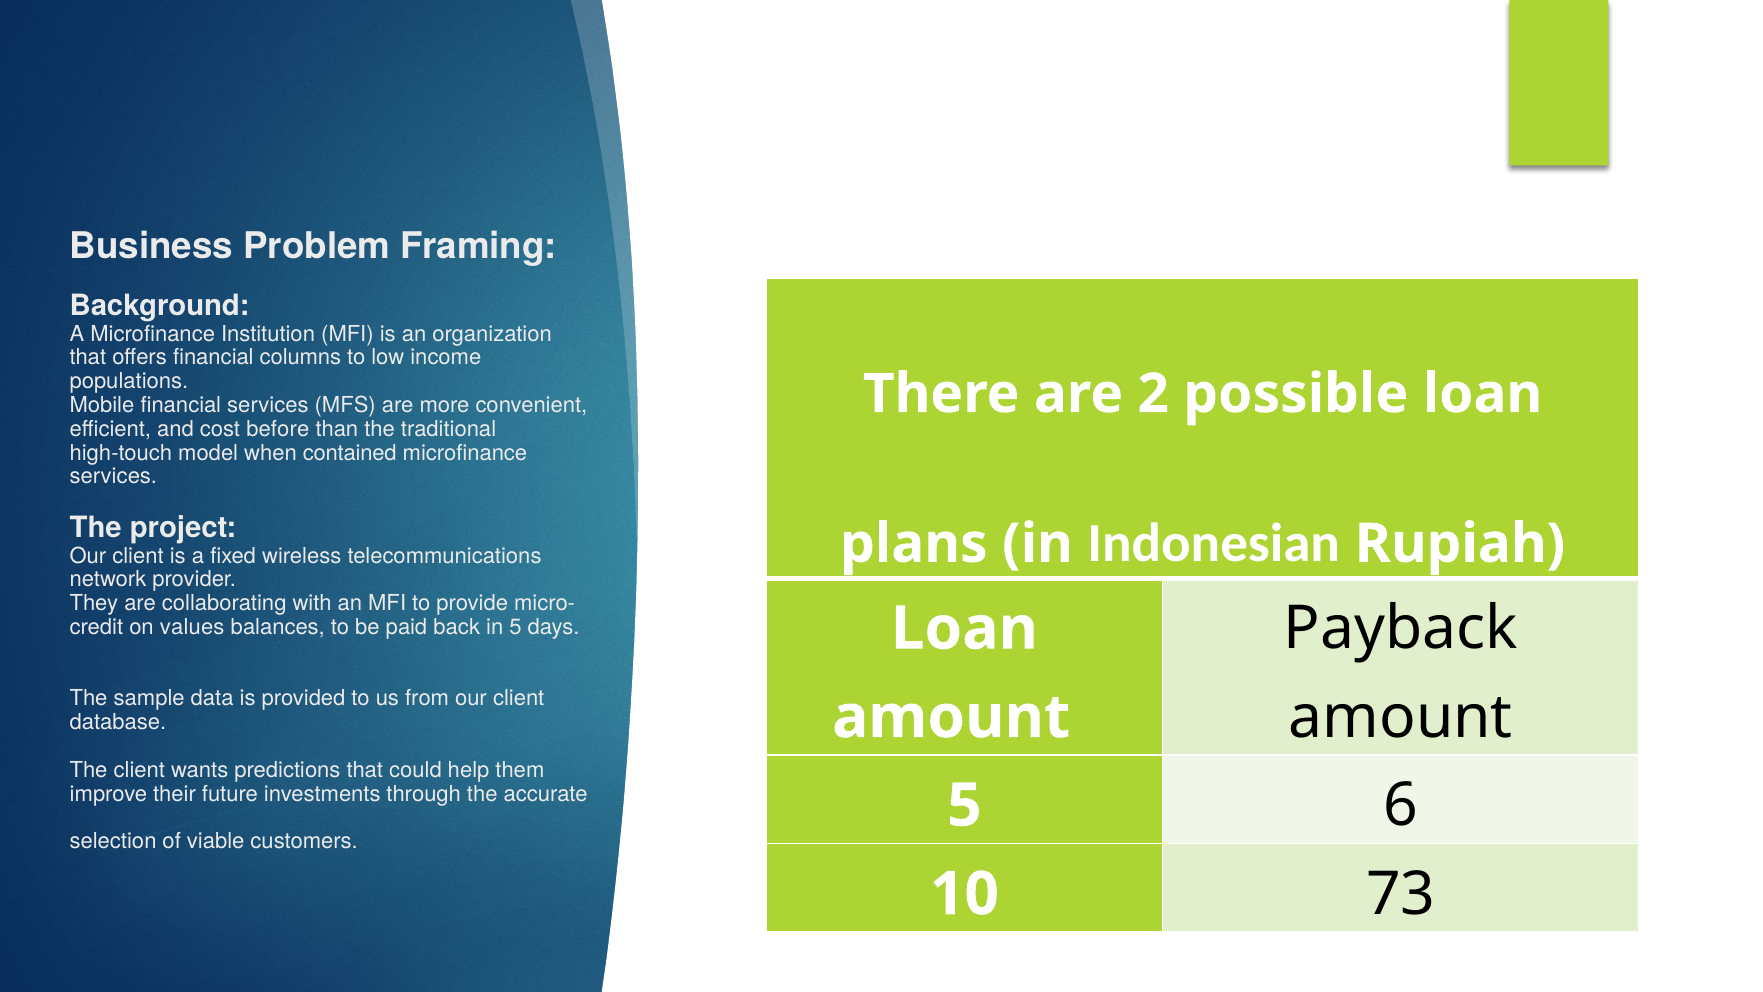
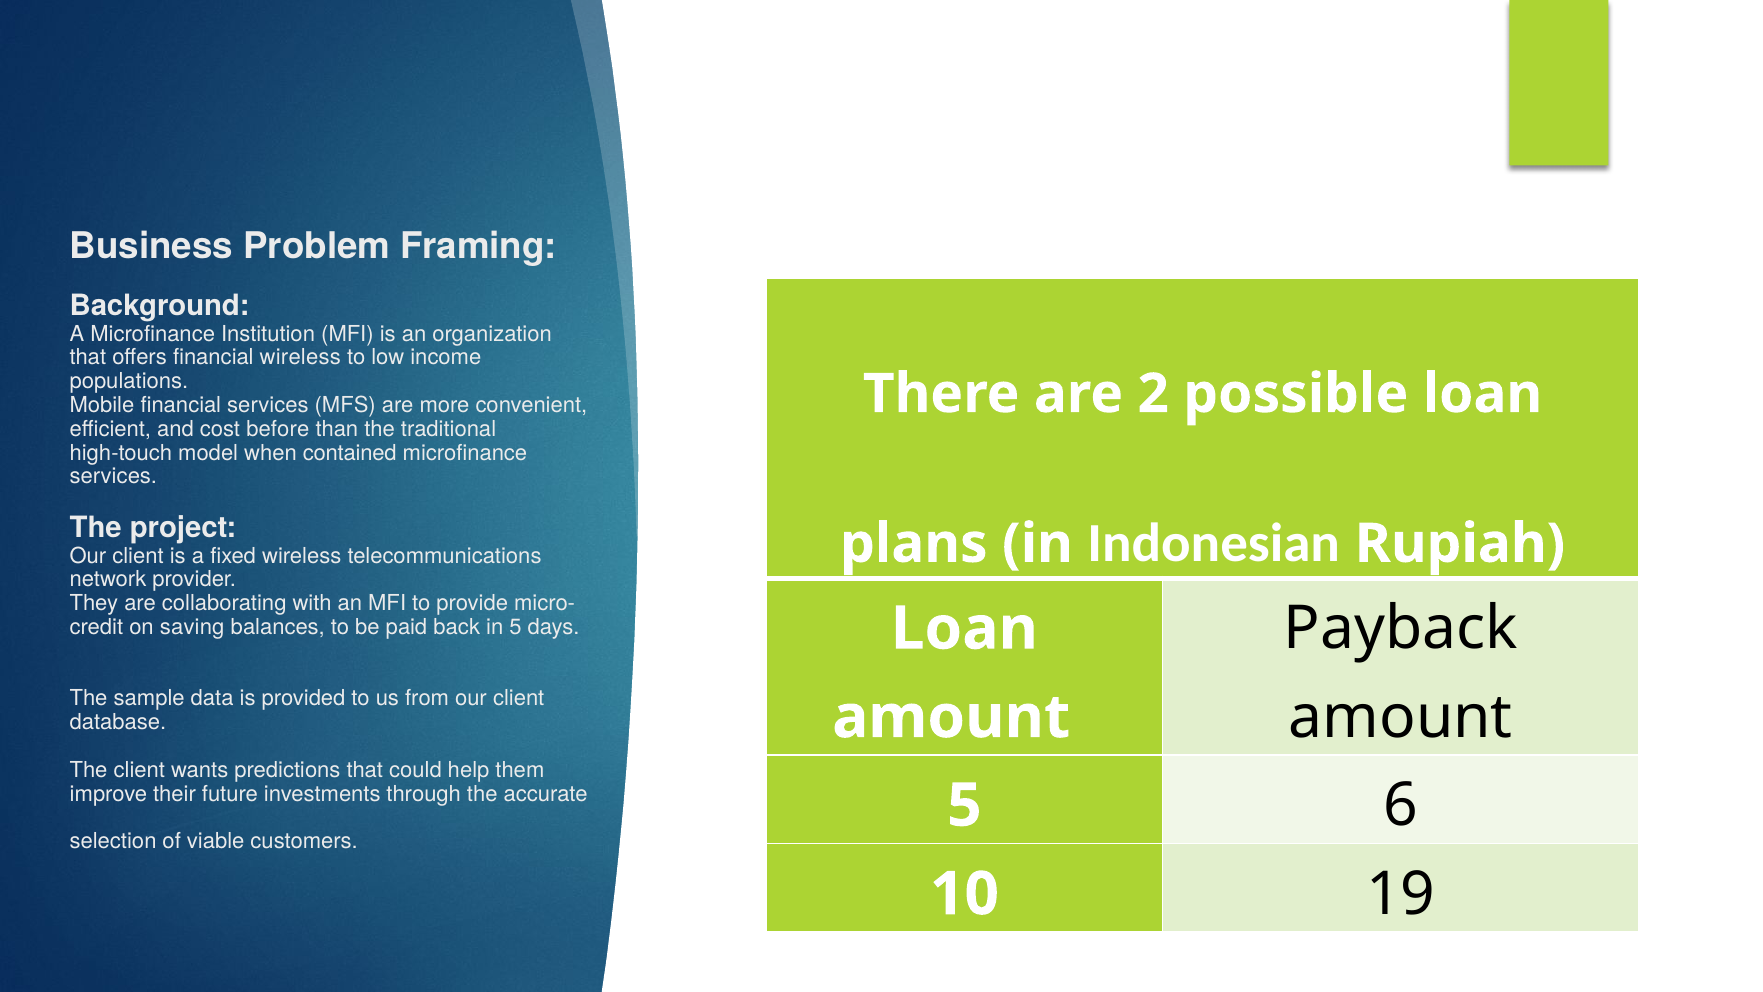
financial columns: columns -> wireless (300, 357)
values: values -> saving (192, 627)
73: 73 -> 19 (1401, 894)
